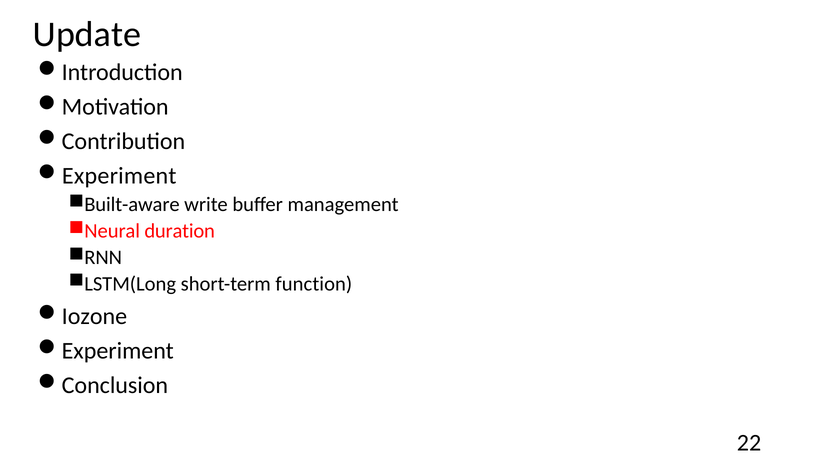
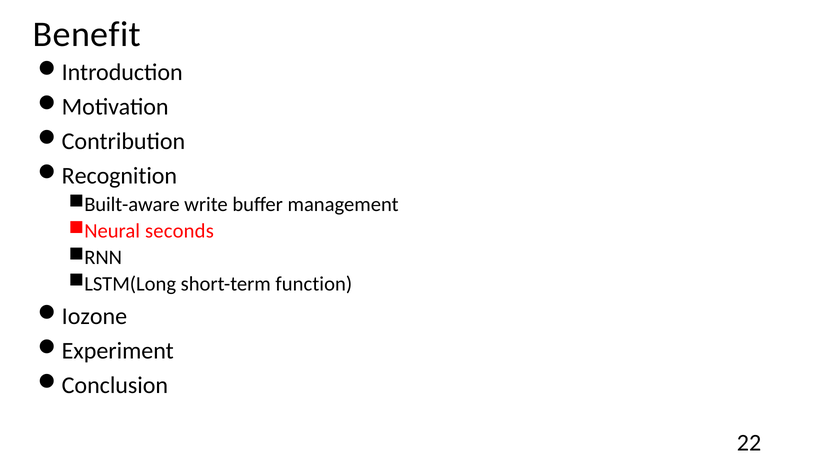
Update: Update -> Benefit (87, 35)
Experiment: Experiment -> Recognition (119, 176)
duration: duration -> seconds (179, 231)
